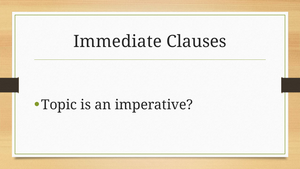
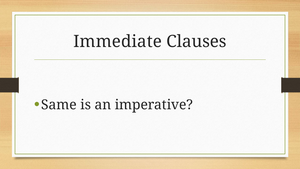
Topic: Topic -> Same (59, 105)
